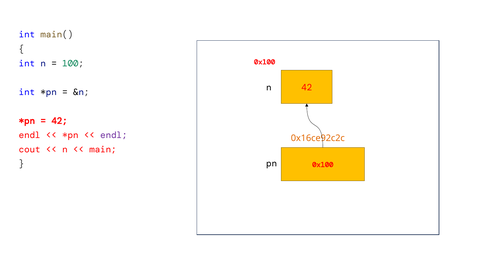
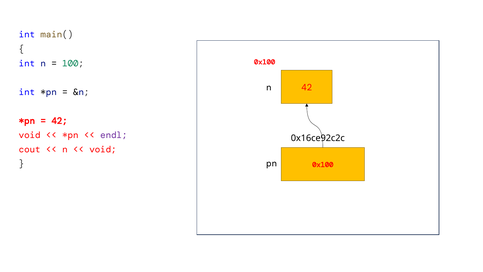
endl: endl -> void (30, 135)
0x16ce92c2c colour: orange -> black (318, 138)
main: main -> void (103, 149)
